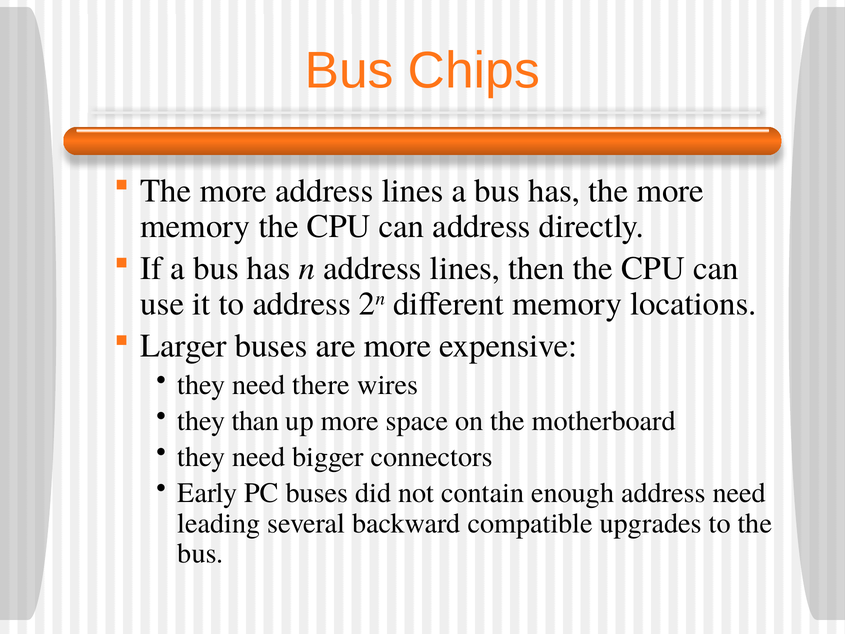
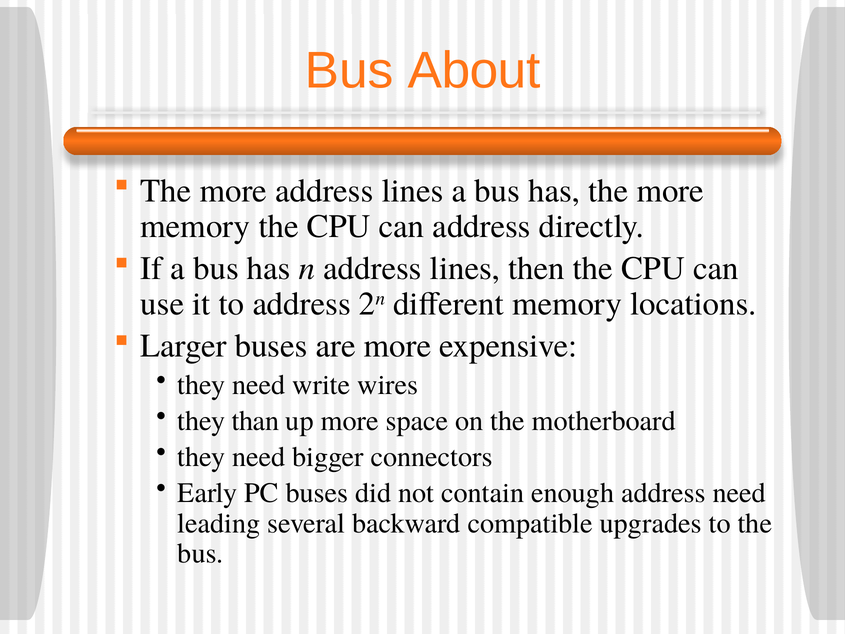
Chips: Chips -> About (474, 70)
there: there -> write (321, 385)
